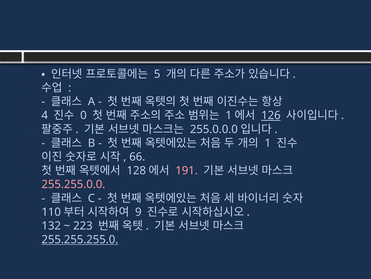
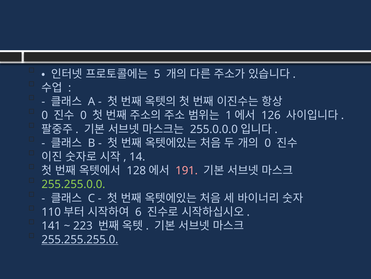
4: 4 -> 0 (45, 115)
126 underline: present -> none (271, 115)
1: 1 -> 0 (268, 143)
66: 66 -> 14 (137, 156)
255.255.0.0 colour: pink -> light green (73, 184)
9: 9 -> 6 (138, 211)
132: 132 -> 141 (51, 225)
